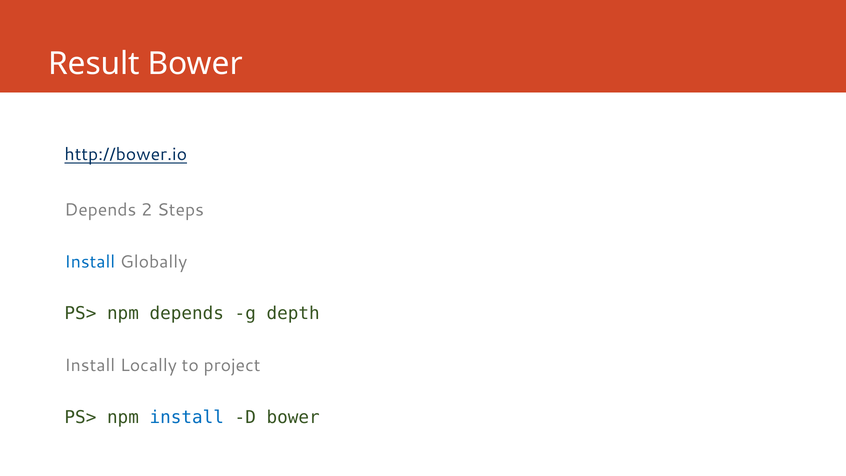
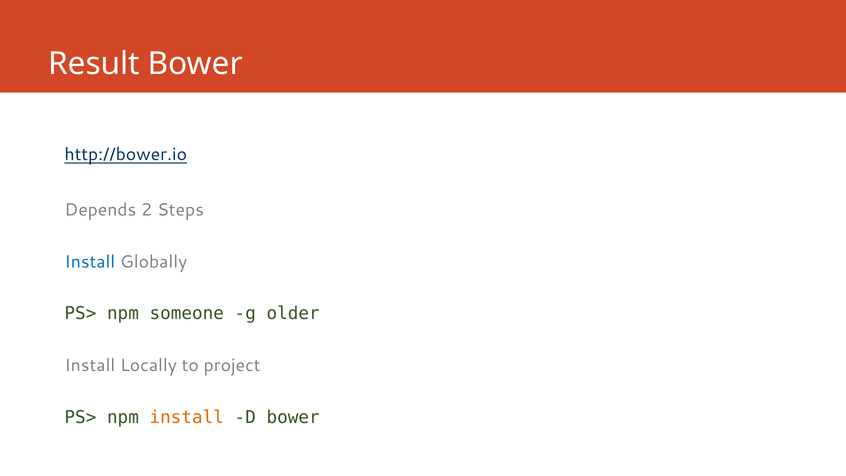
npm depends: depends -> someone (187, 314)
depth: depth -> older (293, 314)
install colour: blue -> orange (187, 417)
